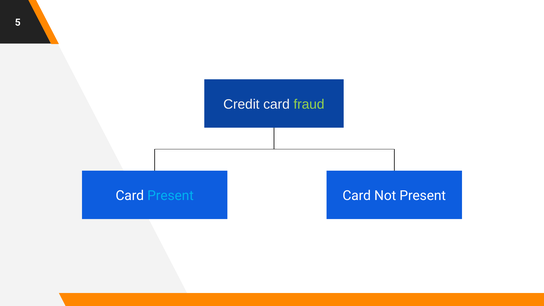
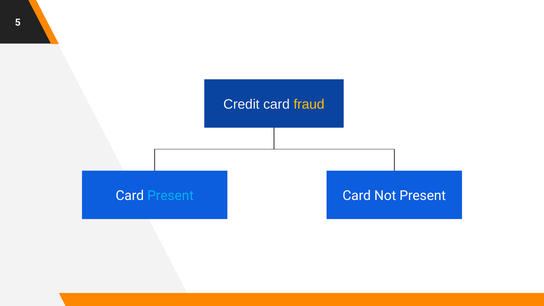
fraud colour: light green -> yellow (309, 104)
